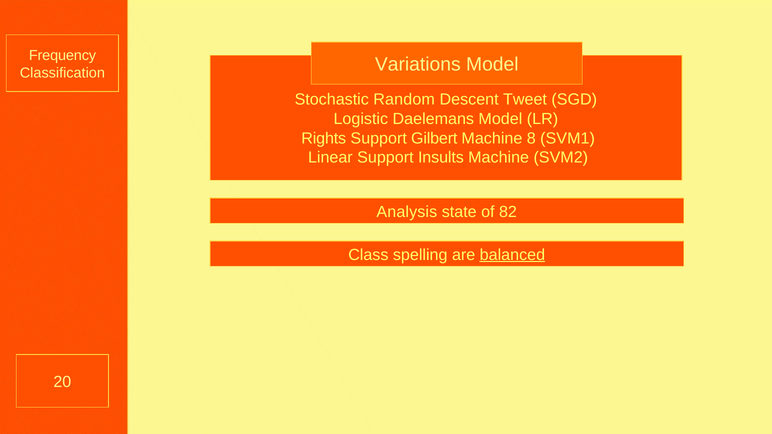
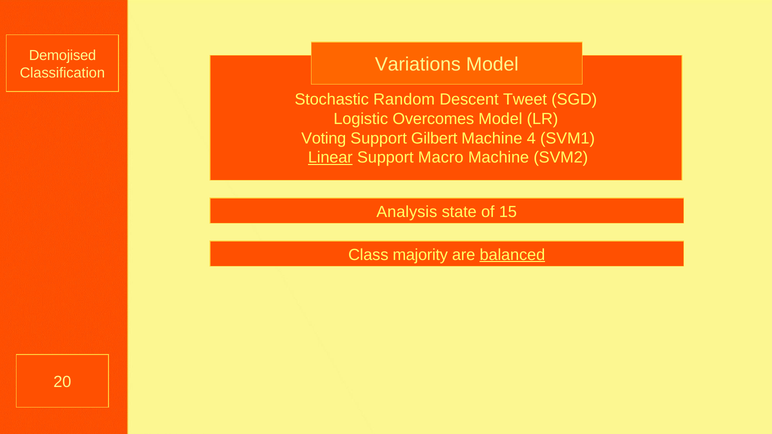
Frequency: Frequency -> Demojised (62, 55)
Daelemans: Daelemans -> Overcomes (433, 119)
Rights: Rights -> Voting (324, 138)
8: 8 -> 4 (531, 138)
Linear underline: none -> present (330, 158)
Insults: Insults -> Macro (441, 158)
82: 82 -> 15 (508, 212)
spelling: spelling -> majority (420, 255)
